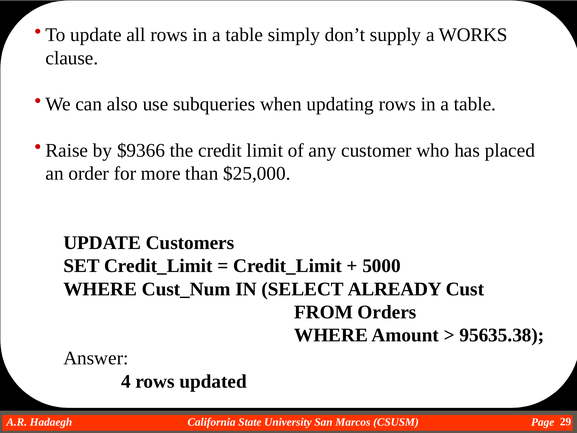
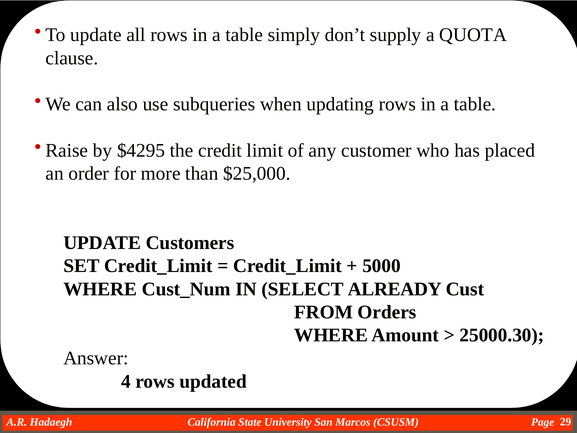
WORKS: WORKS -> QUOTA (473, 35)
$9366: $9366 -> $4295 (141, 150)
95635.38: 95635.38 -> 25000.30 (502, 335)
